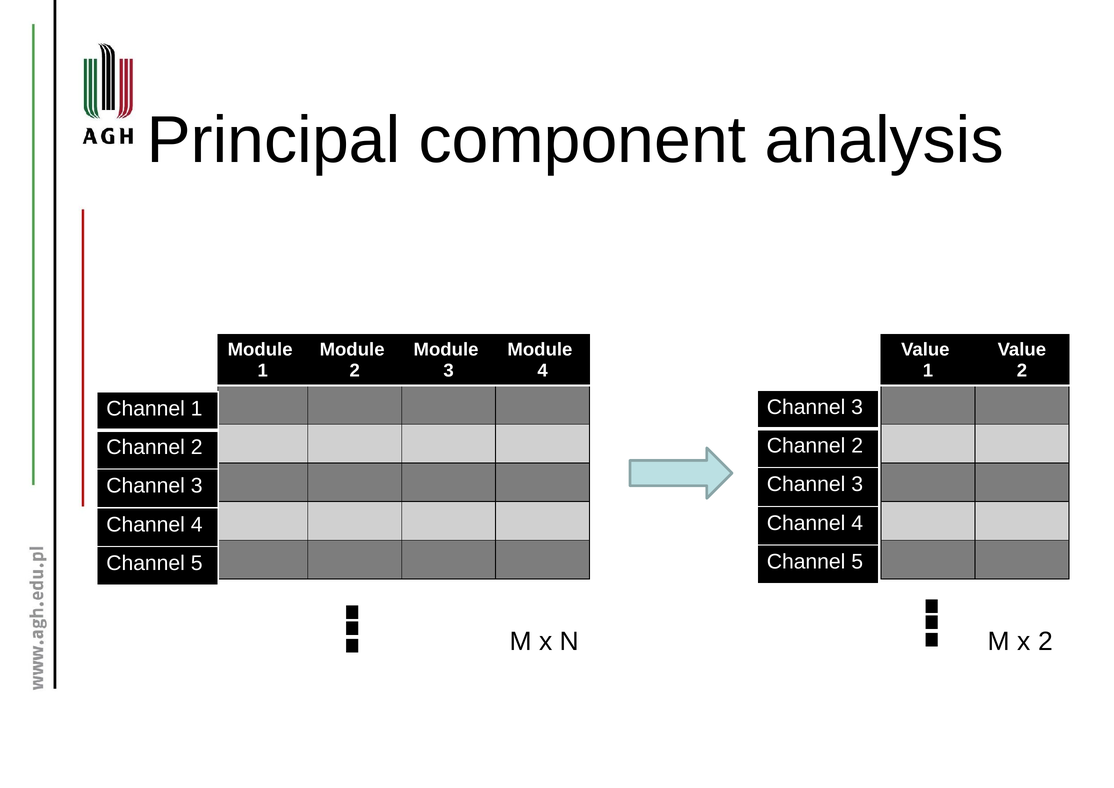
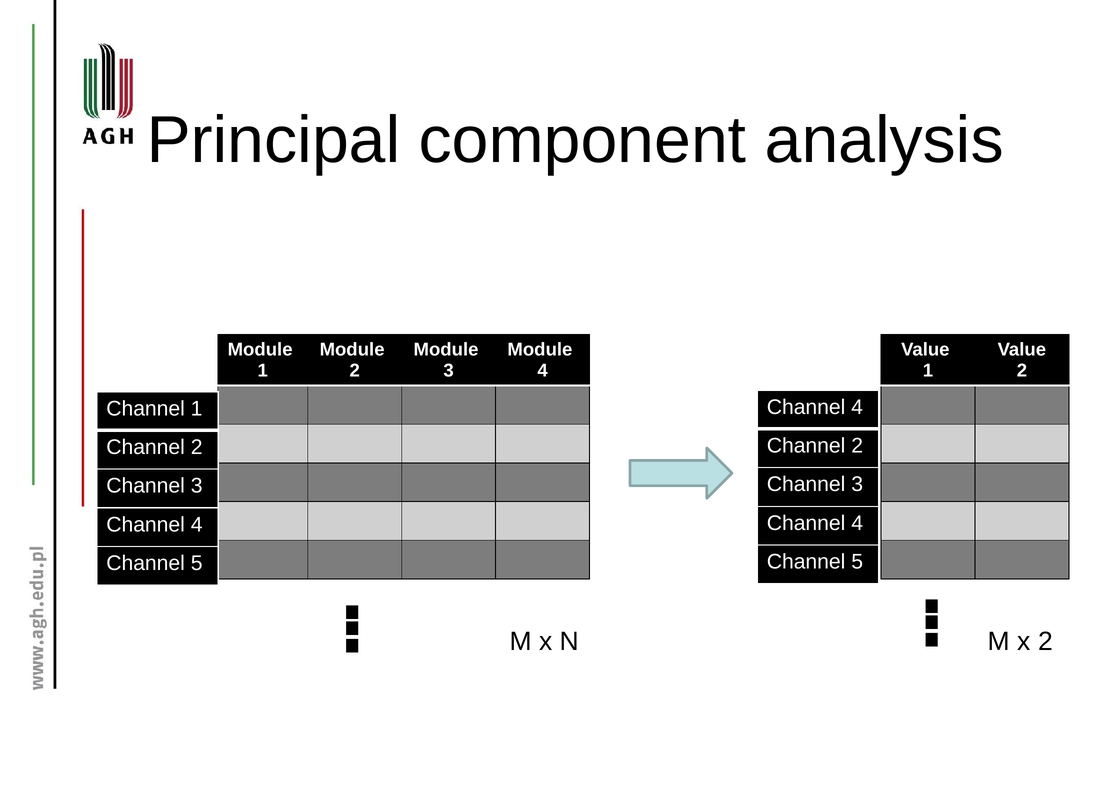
3: 3 -> 4 (857, 407)
